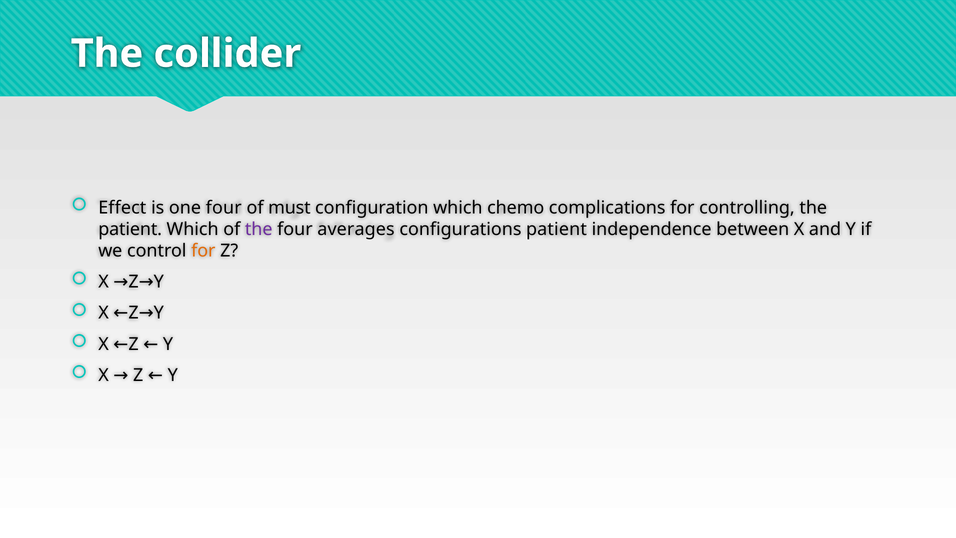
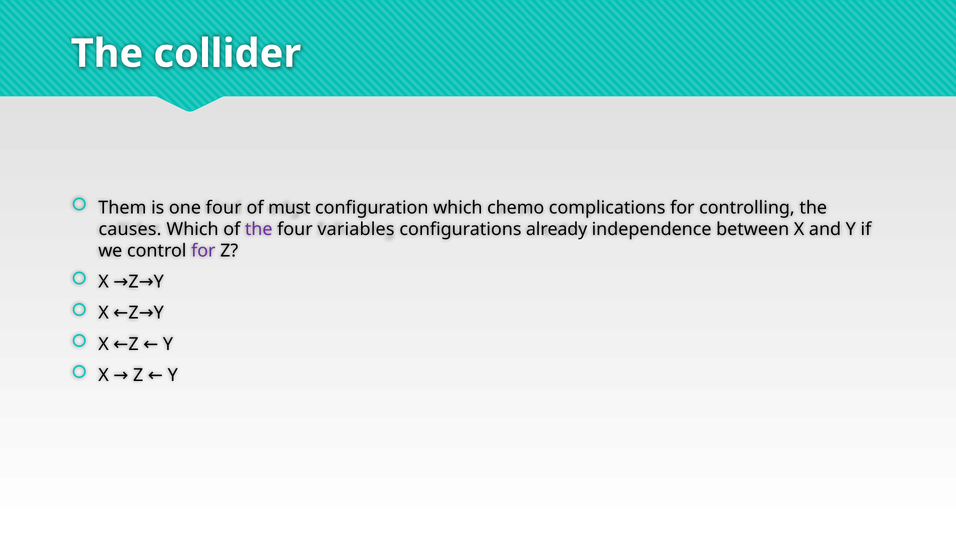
Effect: Effect -> Them (122, 208)
patient: patient -> causes (130, 229)
averages: averages -> variables (356, 229)
configurations patient: patient -> already (557, 229)
for colour: orange -> purple (203, 251)
